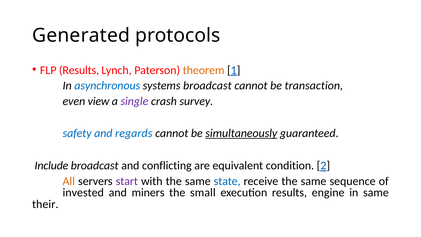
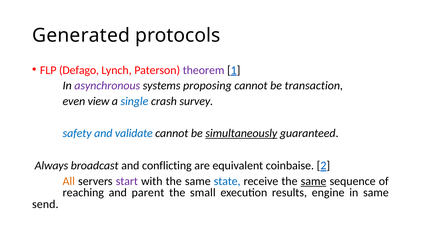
FLP Results: Results -> Defago (79, 70)
theorem colour: orange -> purple (204, 70)
asynchronous colour: blue -> purple (107, 86)
systems broadcast: broadcast -> proposing (207, 86)
single colour: purple -> blue (134, 101)
regards: regards -> validate (134, 133)
Include: Include -> Always (51, 166)
condition: condition -> coinbaise (290, 166)
same underline: none -> present (314, 181)
invested: invested -> reaching (83, 193)
miners: miners -> parent (148, 193)
their: their -> send (45, 204)
